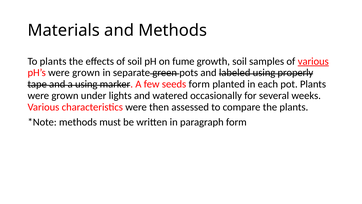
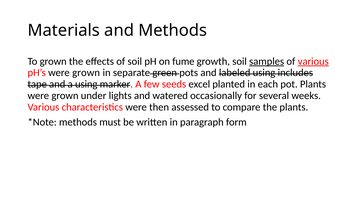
To plants: plants -> grown (53, 61)
samples underline: none -> present (267, 61)
properly: properly -> includes (295, 73)
seeds form: form -> excel (199, 84)
